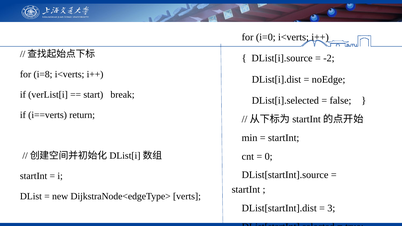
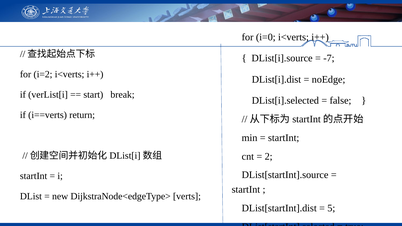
-2: -2 -> -7 (329, 58)
i=8: i=8 -> i=2 (43, 74)
0: 0 -> 2 (269, 156)
3: 3 -> 5 (331, 208)
